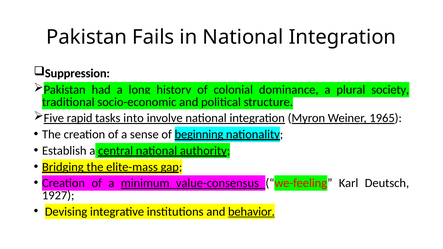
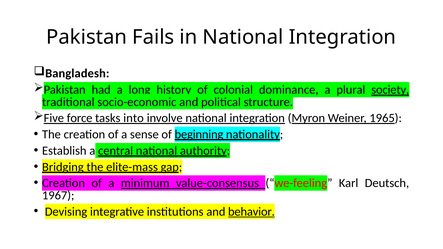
Suppression: Suppression -> Bangladesh (77, 74)
society underline: none -> present (390, 90)
rapid: rapid -> force (80, 118)
1927: 1927 -> 1967 (58, 195)
